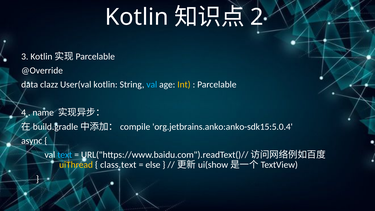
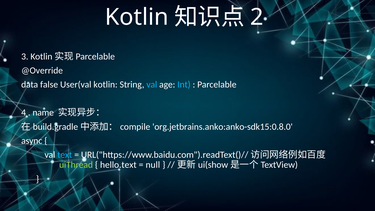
clazz: clazz -> false (49, 85)
Int colour: yellow -> light blue (184, 85)
org.jetbrains.anko:anko-sdk15:5.0.4: org.jetbrains.anko:anko-sdk15:5.0.4 -> org.jetbrains.anko:anko-sdk15:0.8.0 (223, 127)
uiThread colour: yellow -> light green (76, 165)
class.text: class.text -> hello.text (118, 165)
else: else -> null (153, 165)
